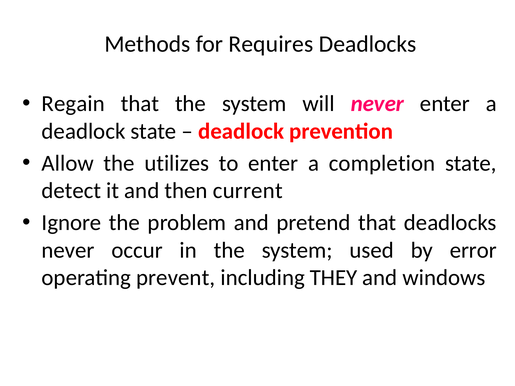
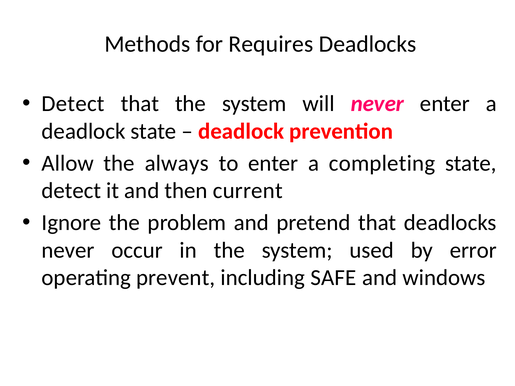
Regain: Regain -> Detect (73, 104)
utilizes: utilizes -> always (177, 163)
completion: completion -> completing (382, 163)
THEY: THEY -> SAFE (333, 278)
